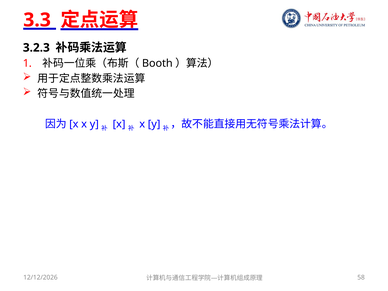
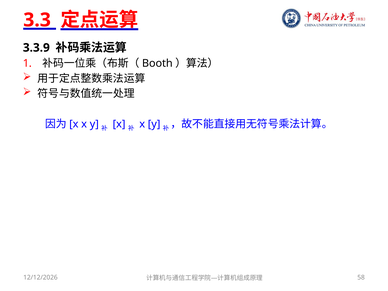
3.2.3: 3.2.3 -> 3.3.9 (36, 48)
